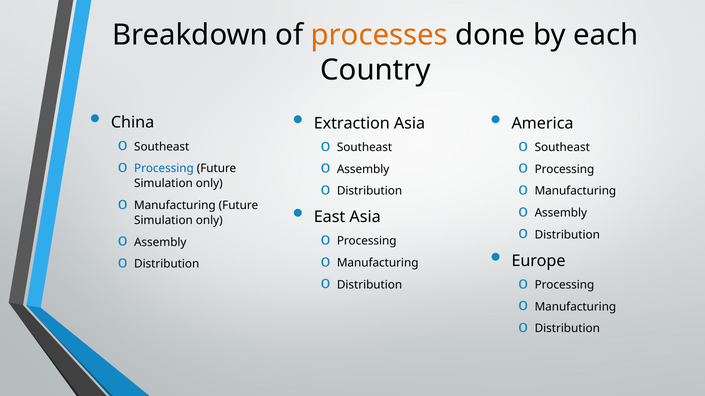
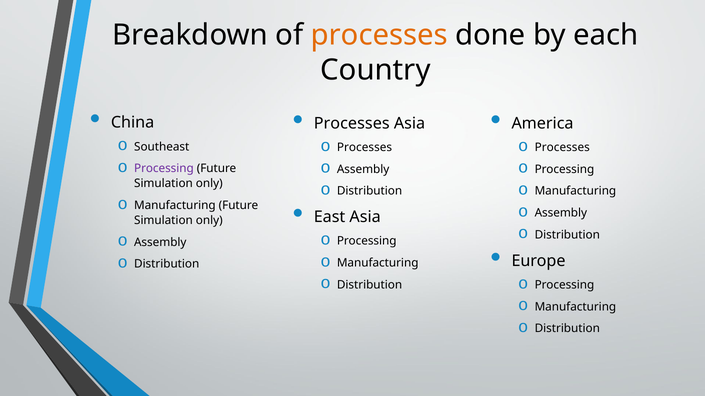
Extraction: Extraction -> Processes (352, 123)
Southeast: Southeast -> Processes (365, 148)
Southeast: Southeast -> Processes (562, 148)
Processing colour: blue -> purple (164, 169)
